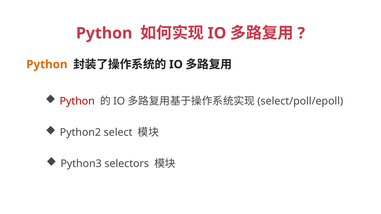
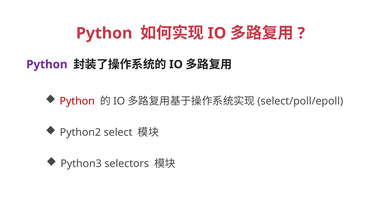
Python colour: orange -> purple (47, 65)
